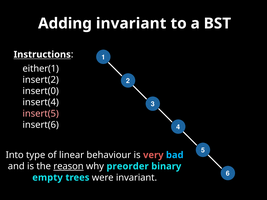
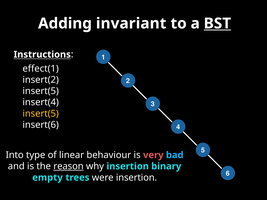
BST underline: none -> present (217, 23)
either(1: either(1 -> effect(1 (41, 69)
insert(0: insert(0 -> insert(5 (41, 91)
insert(5 colour: pink -> yellow (41, 114)
why preorder: preorder -> insertion (128, 166)
were invariant: invariant -> insertion (137, 178)
